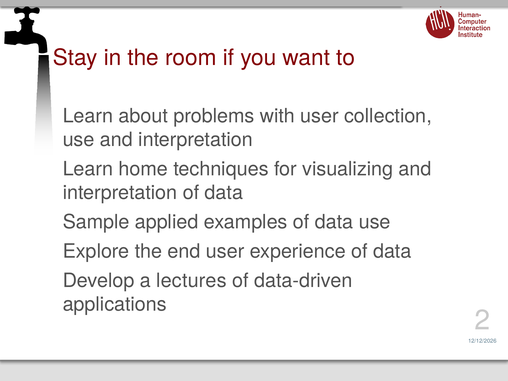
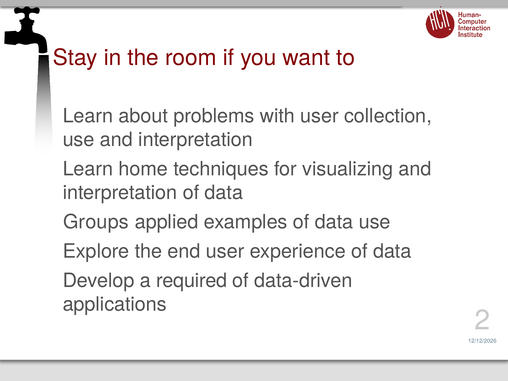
Sample: Sample -> Groups (96, 222)
lectures: lectures -> required (192, 281)
